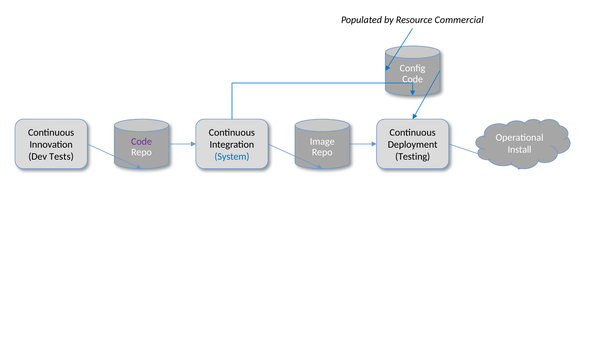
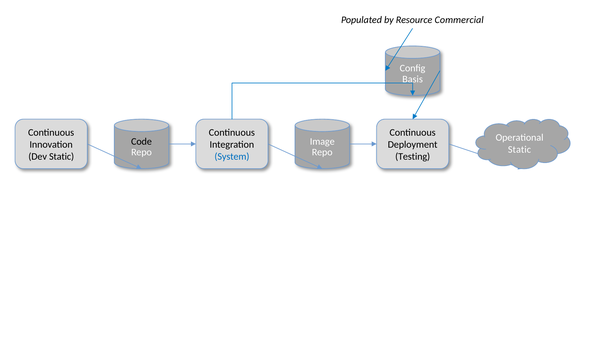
Code: Code -> Basis (413, 79)
Code colour: purple -> black (141, 142)
Install: Install -> Static (519, 149)
Dev Tests: Tests -> Static (62, 157)
